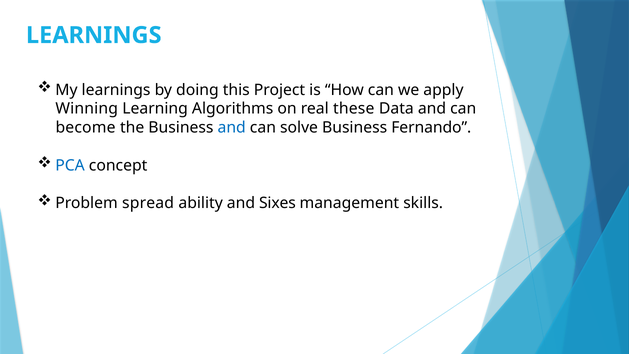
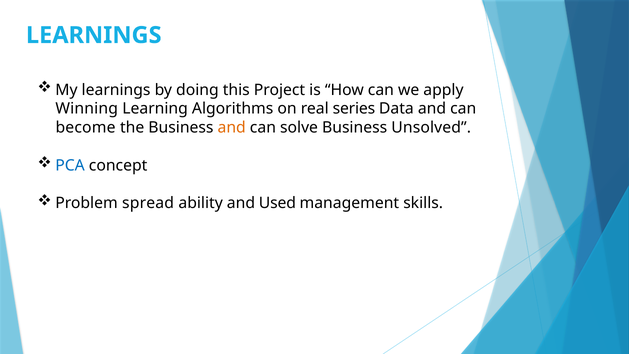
these: these -> series (354, 109)
and colour: blue -> orange (232, 128)
Fernando: Fernando -> Unsolved (431, 128)
Sixes: Sixes -> Used (277, 203)
